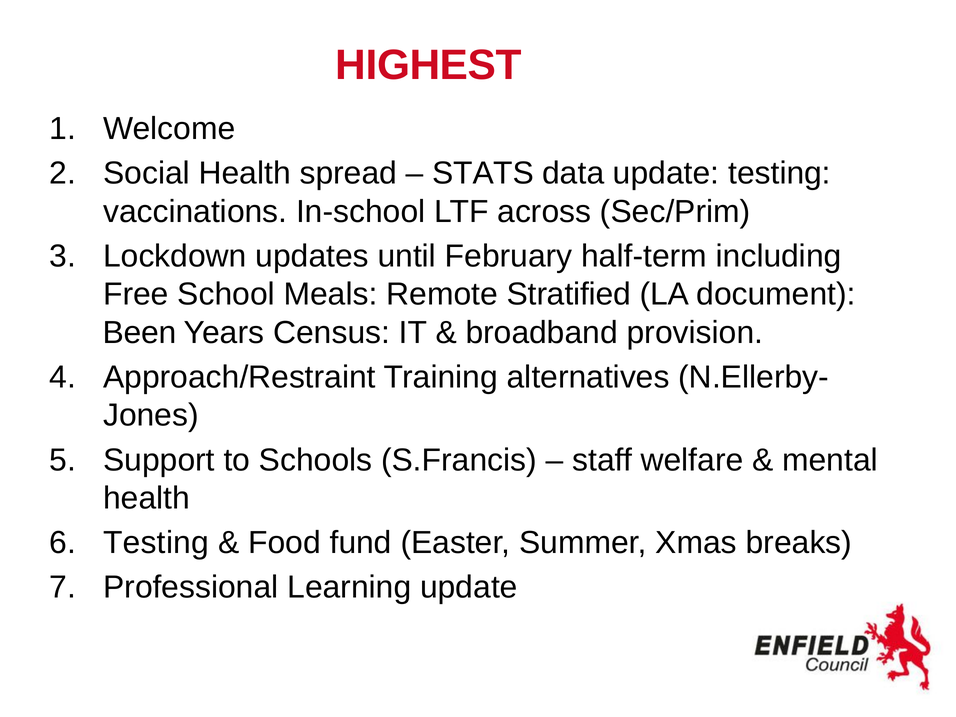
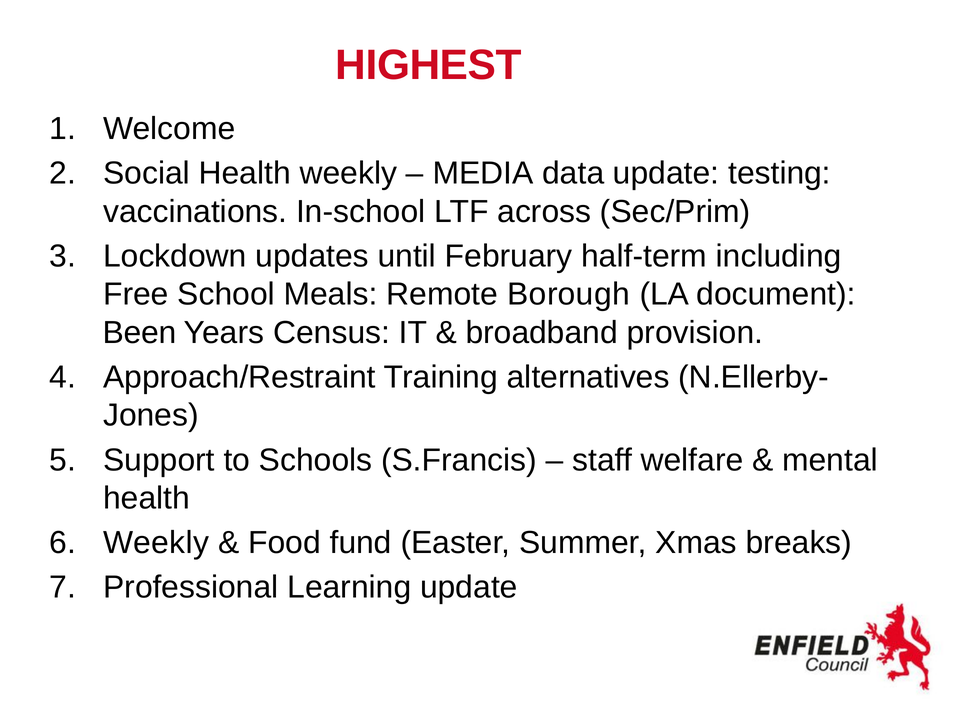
Health spread: spread -> weekly (348, 173)
STATS: STATS -> MEDIA (483, 173)
Stratified: Stratified -> Borough (569, 294)
Testing: Testing -> Weekly (156, 543)
